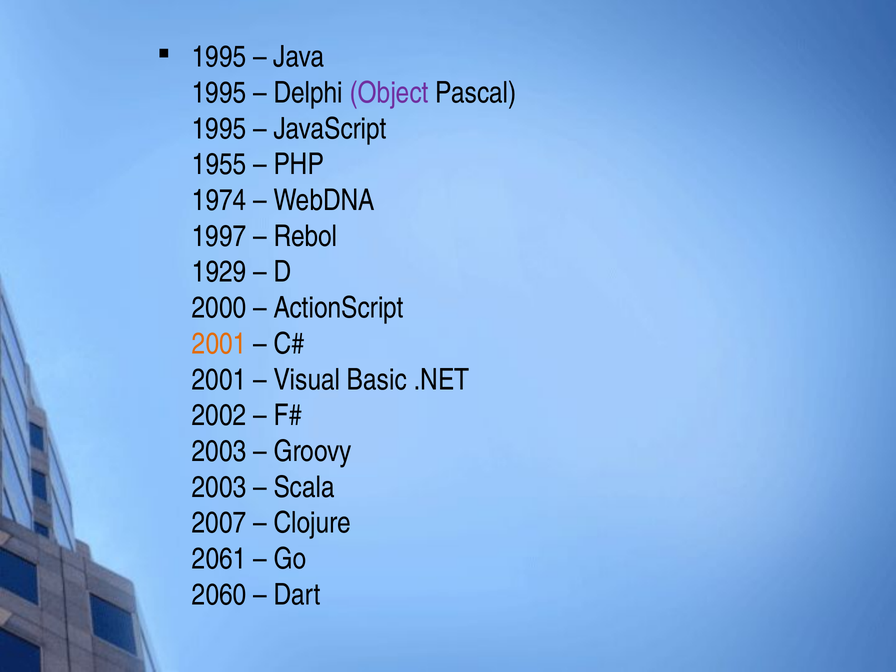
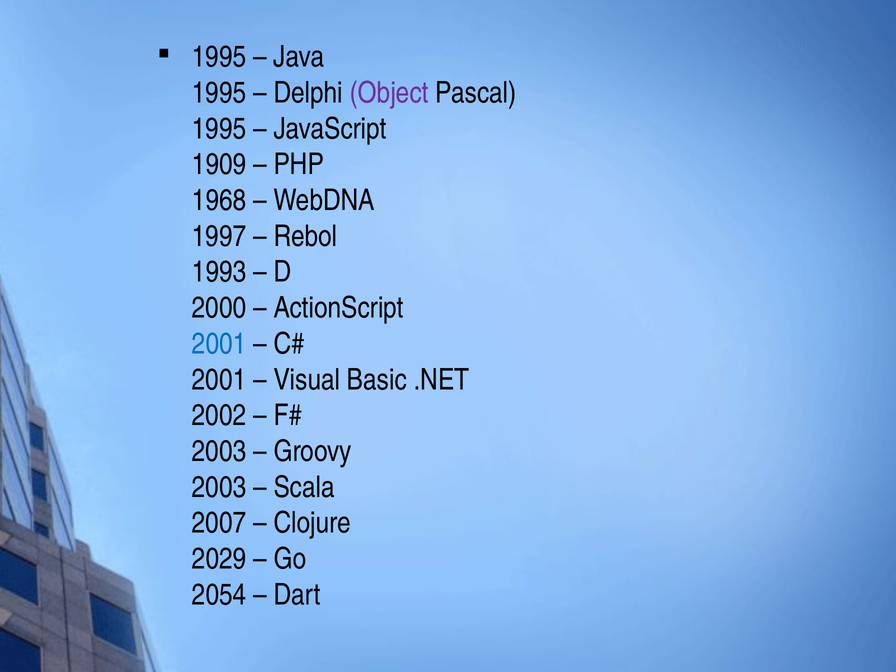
1955: 1955 -> 1909 (219, 165)
1974: 1974 -> 1968 (219, 200)
1929: 1929 -> 1993 (219, 272)
2001 colour: orange -> blue (219, 344)
2061: 2061 -> 2029 (219, 559)
2060: 2060 -> 2054 (219, 595)
